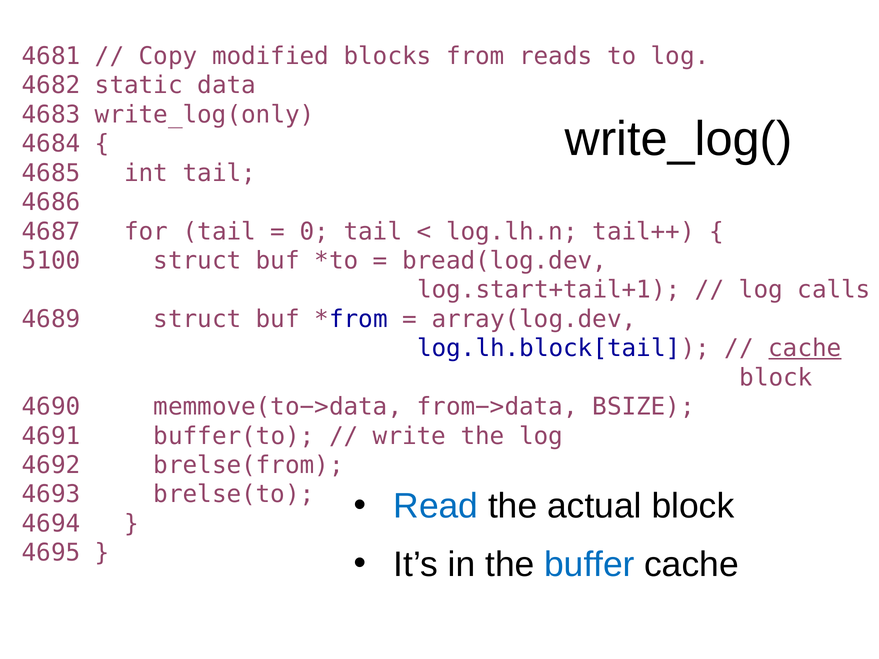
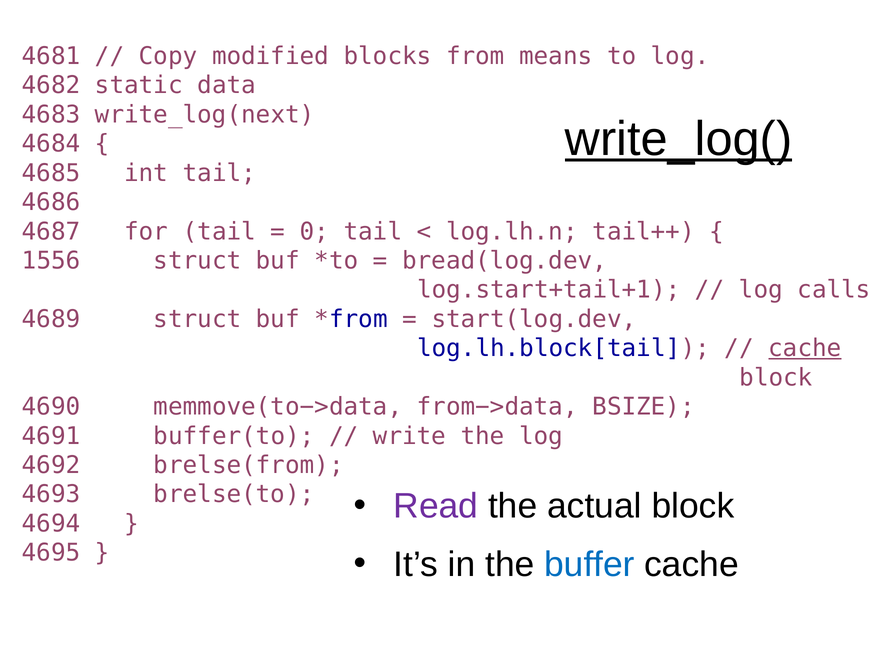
reads: reads -> means (556, 56)
write_log(only: write_log(only -> write_log(next (205, 115)
write_log( underline: none -> present (679, 139)
5100: 5100 -> 1556 (51, 261)
array(log.dev: array(log.dev -> start(log.dev (534, 319)
Read colour: blue -> purple (436, 506)
